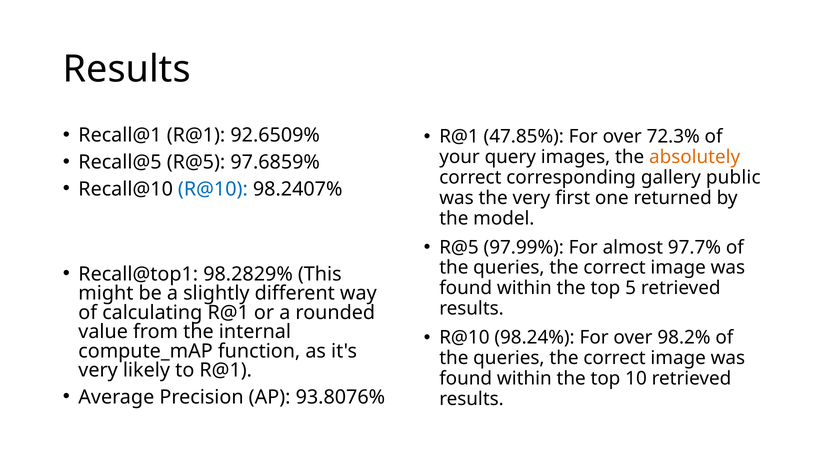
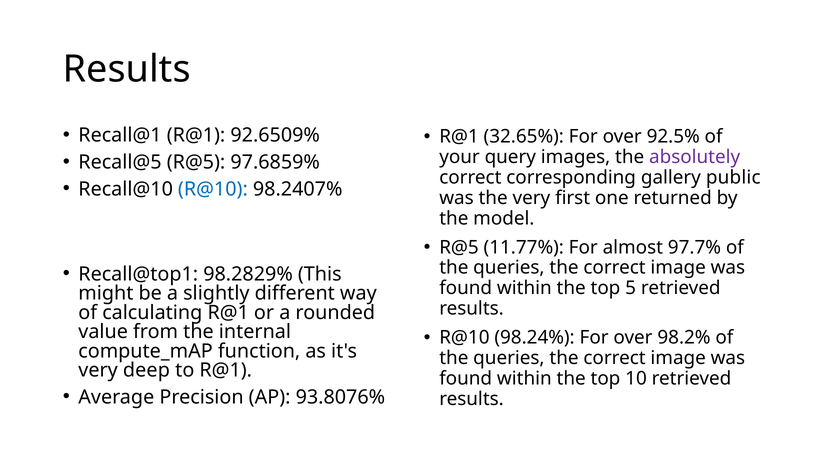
47.85%: 47.85% -> 32.65% (524, 137)
72.3%: 72.3% -> 92.5% (673, 137)
absolutely colour: orange -> purple (695, 157)
97.99%: 97.99% -> 11.77% (524, 247)
likely: likely -> deep (146, 370)
